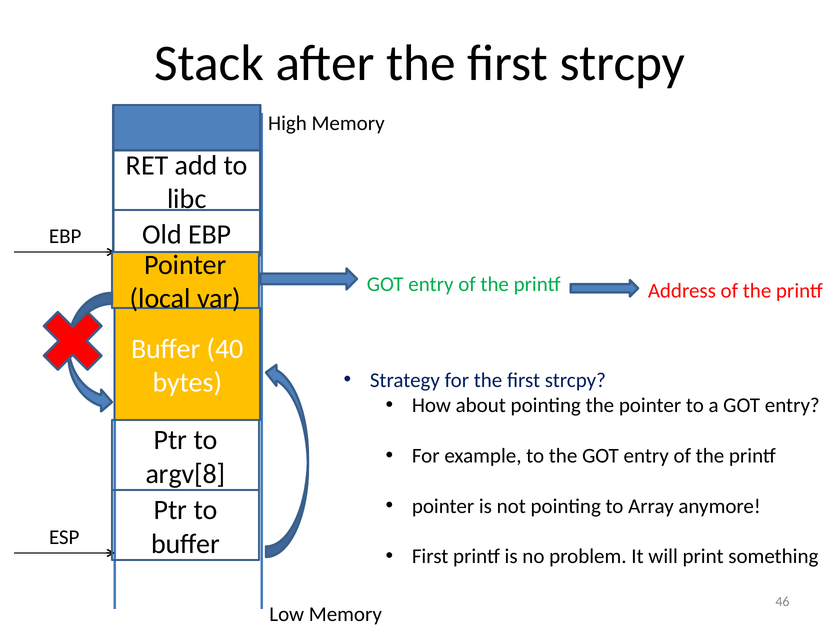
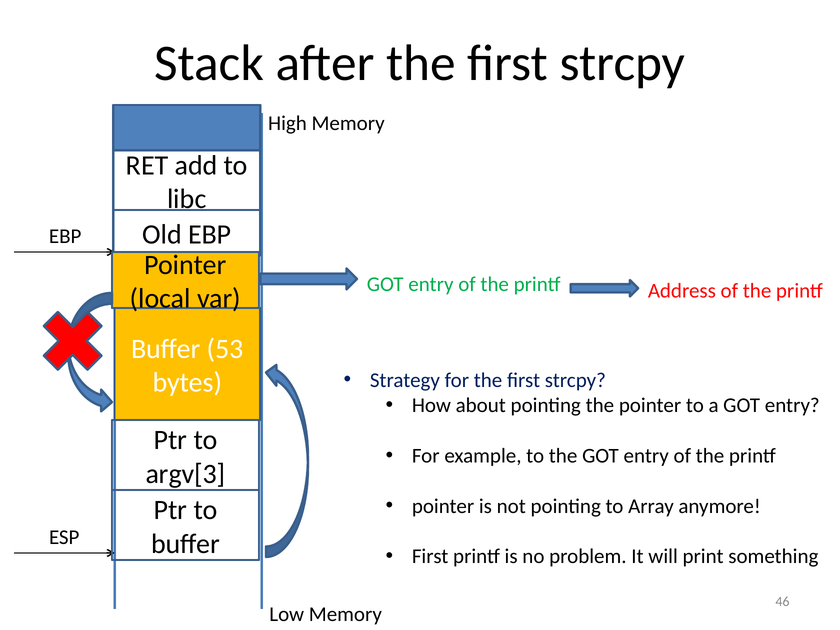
40: 40 -> 53 (225, 349)
argv[8: argv[8 -> argv[3 (185, 474)
